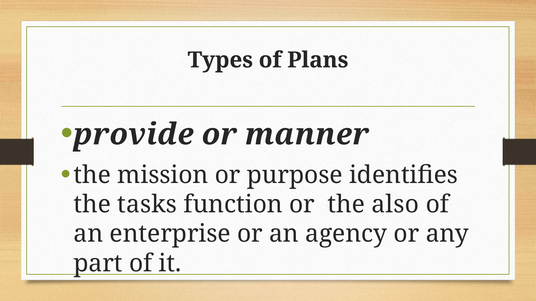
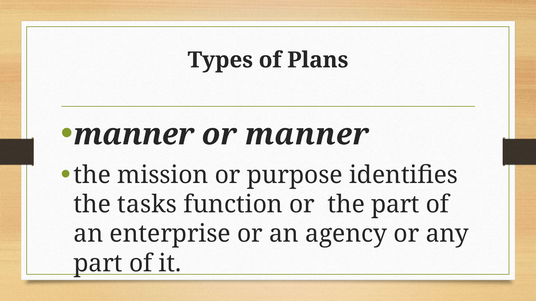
provide: provide -> manner (134, 135)
the also: also -> part (395, 205)
